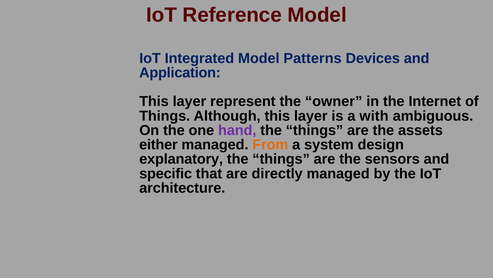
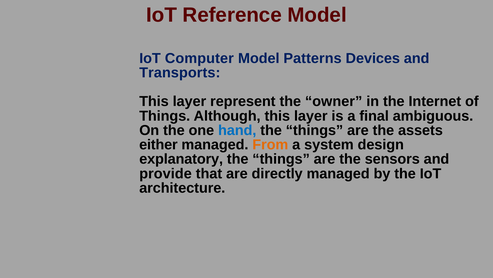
Integrated: Integrated -> Computer (199, 58)
Application: Application -> Transports (180, 73)
with: with -> final (374, 116)
hand colour: purple -> blue (237, 130)
specific: specific -> provide (166, 173)
